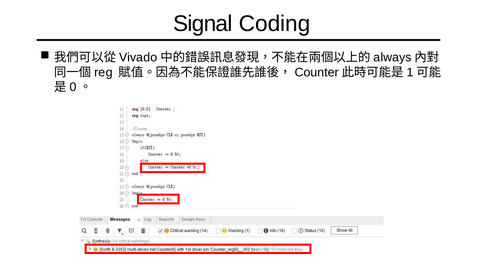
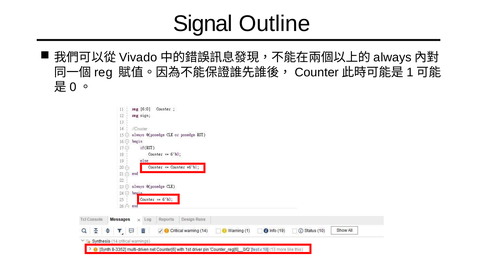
Coding: Coding -> Outline (275, 23)
